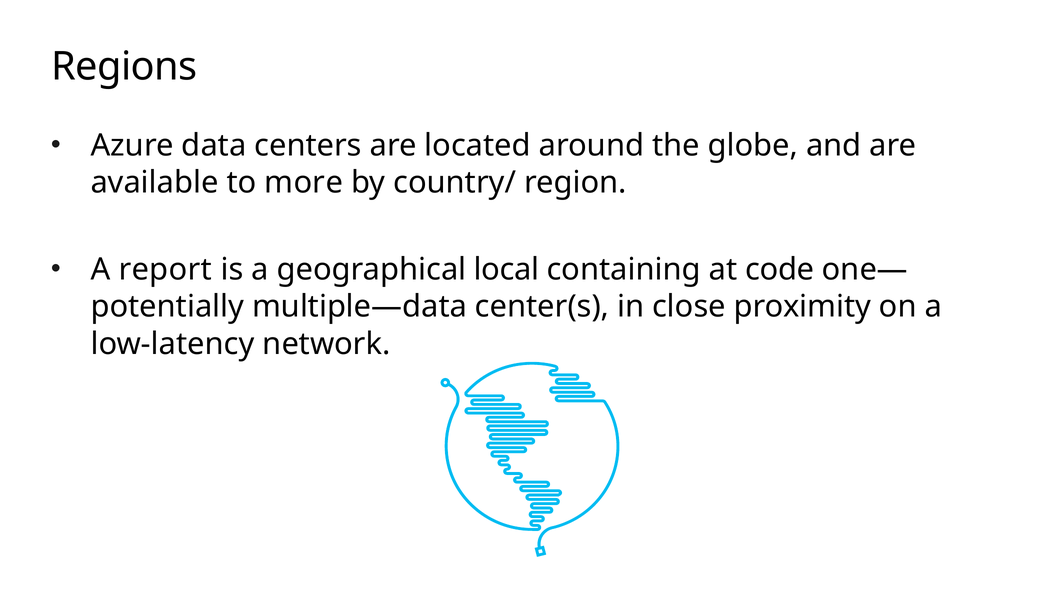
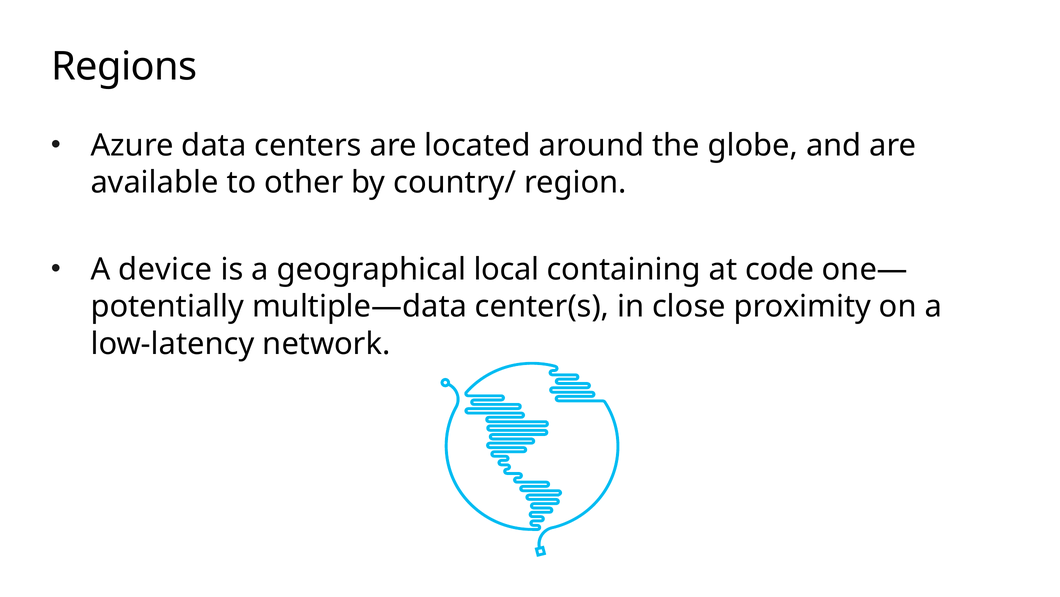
more: more -> other (304, 183)
report: report -> device (165, 269)
